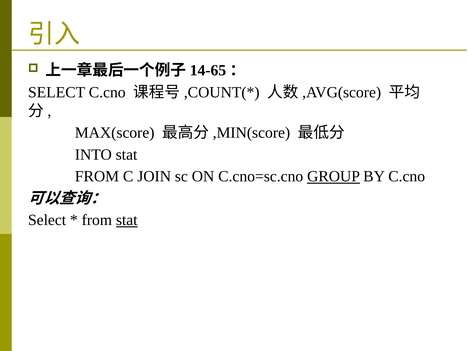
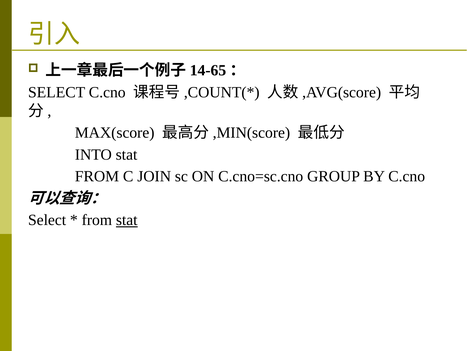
GROUP underline: present -> none (334, 176)
